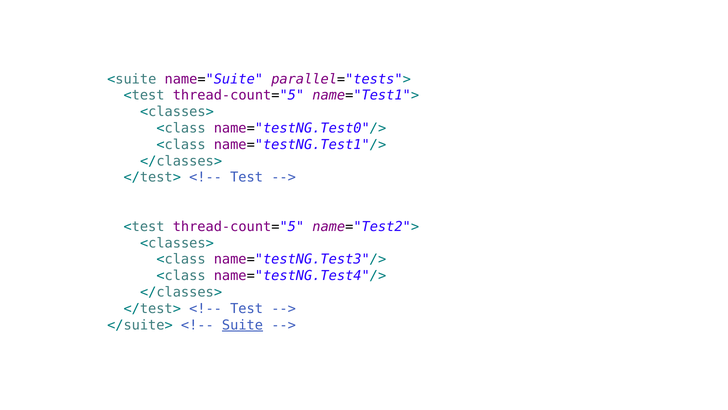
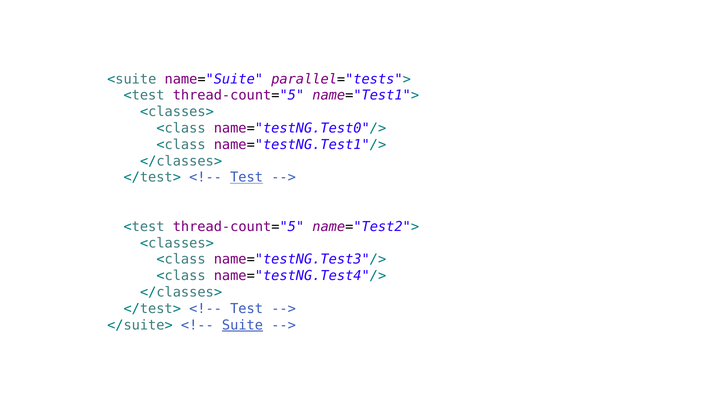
Test underline: none -> present (247, 177)
